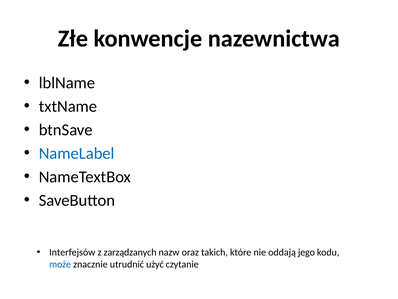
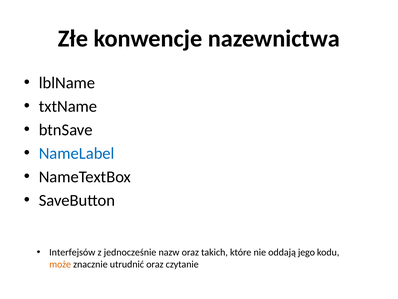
zarządzanych: zarządzanych -> jednocześnie (130, 252)
może colour: blue -> orange (60, 264)
utrudnić użyć: użyć -> oraz (155, 264)
